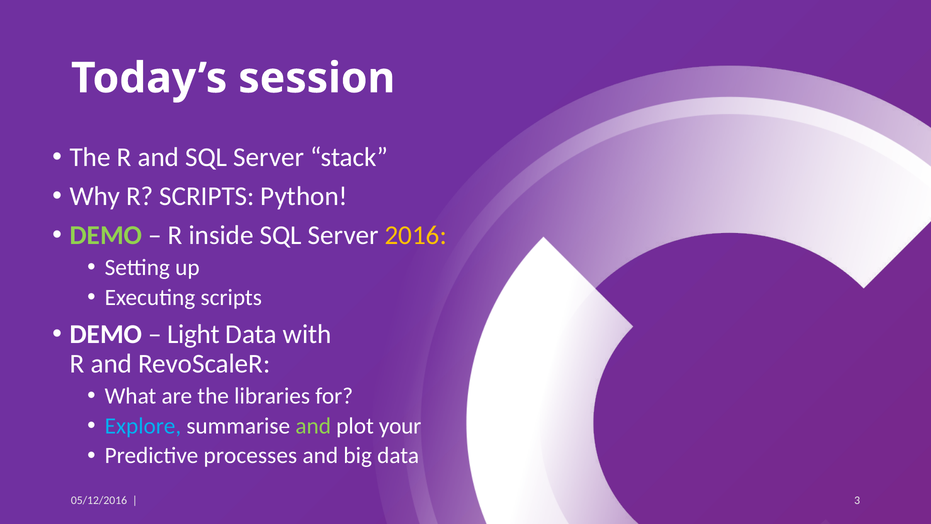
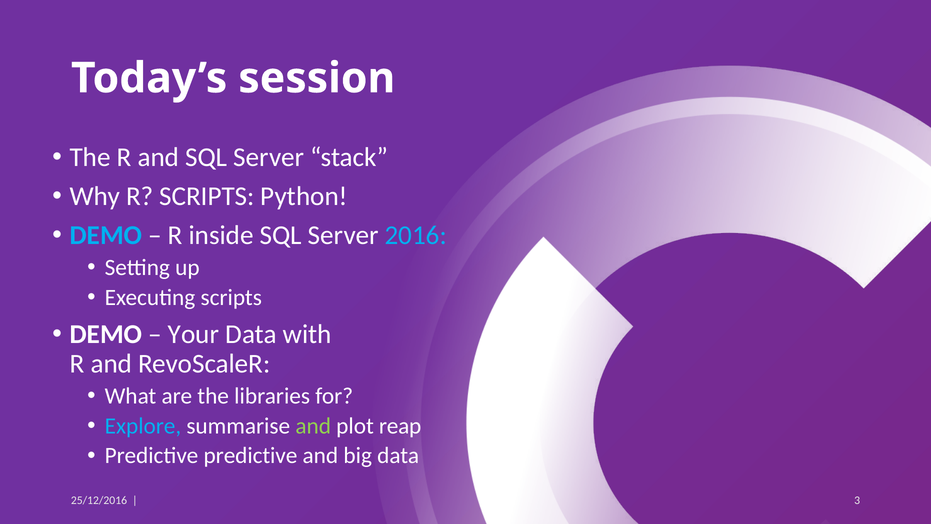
DEMO colour: light green -> light blue (106, 235)
2016 colour: yellow -> light blue (416, 235)
Light: Light -> Your (194, 334)
your: your -> reap (400, 426)
Predictive processes: processes -> predictive (250, 456)
05/12/2016: 05/12/2016 -> 25/12/2016 (99, 500)
